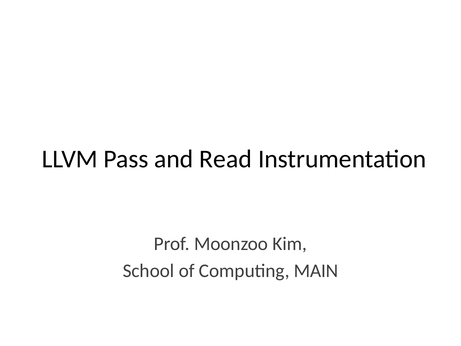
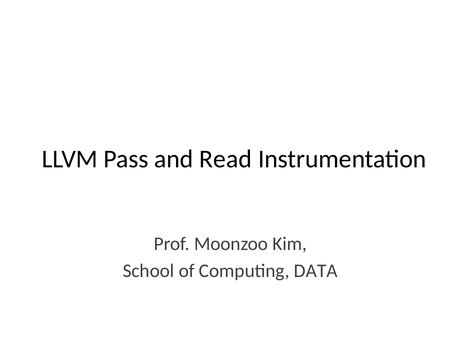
MAIN: MAIN -> DATA (316, 271)
